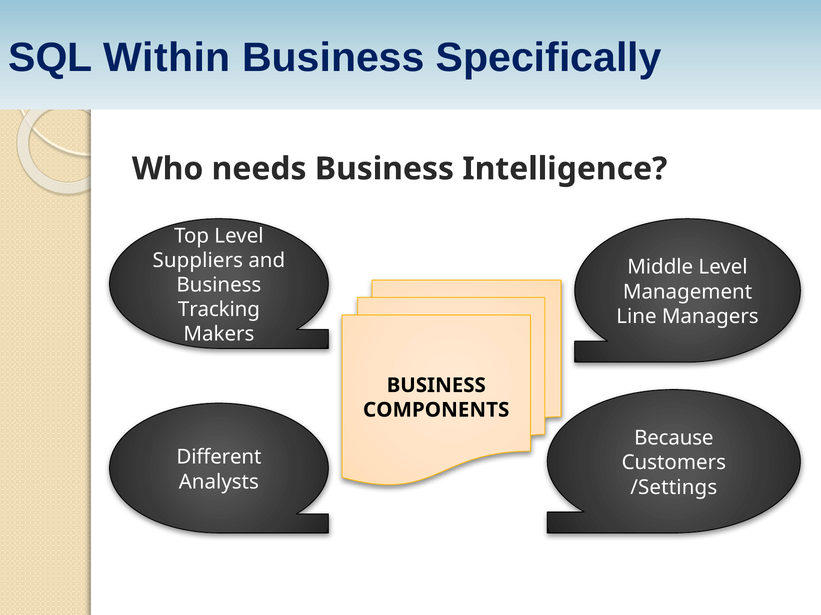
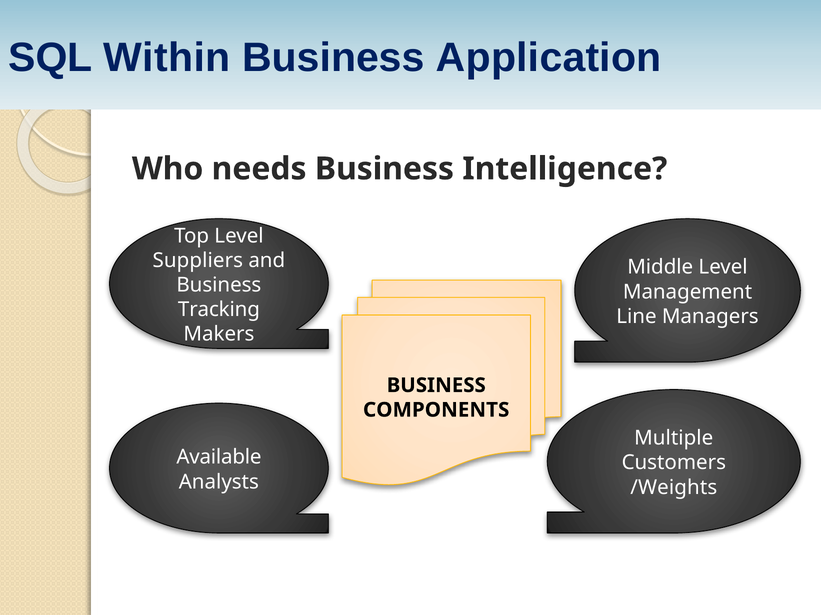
Specifically: Specifically -> Application (549, 58)
Because: Because -> Multiple (674, 439)
Different: Different -> Available (219, 458)
/Settings: /Settings -> /Weights (674, 488)
